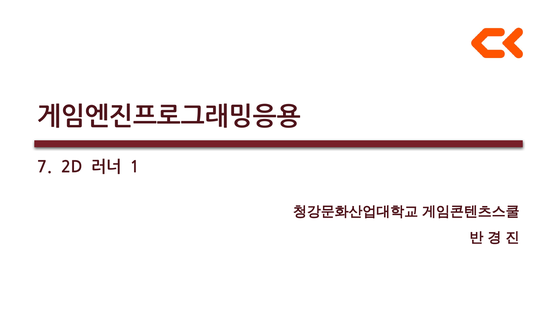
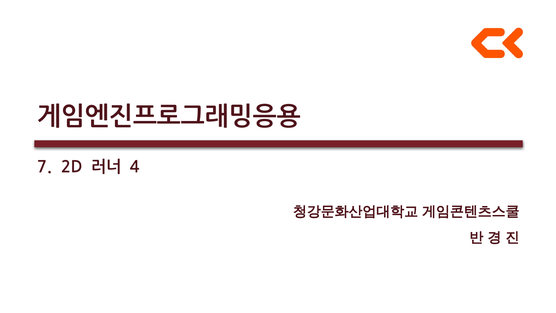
1: 1 -> 4 (135, 167)
